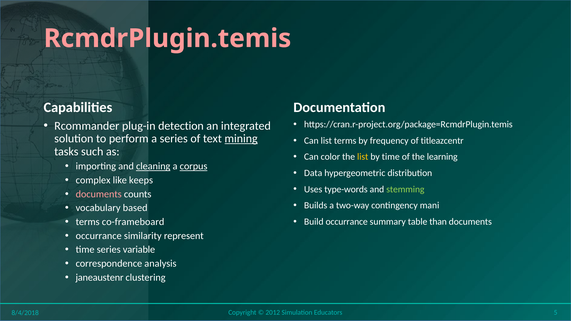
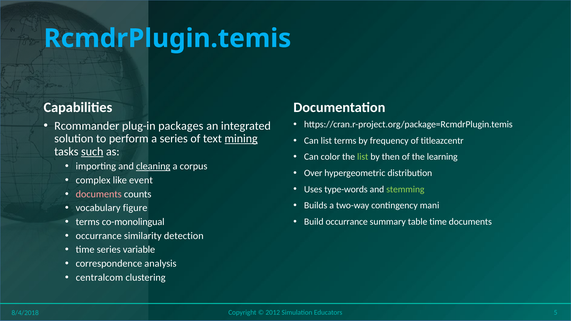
RcmdrPlugin.temis colour: pink -> light blue (167, 38)
detection: detection -> packages (181, 126)
such underline: none -> present (92, 152)
list colour: yellow -> light green (363, 157)
by time: time -> then (391, 157)
corpus underline: present -> none (194, 166)
Data: Data -> Over (313, 173)
keeps: keeps -> event (141, 180)
based: based -> figure (135, 208)
co-frameboard: co-frameboard -> co-monolingual (133, 222)
table than: than -> time (438, 222)
represent: represent -> detection (184, 236)
janeaustenr: janeaustenr -> centralcom (99, 278)
